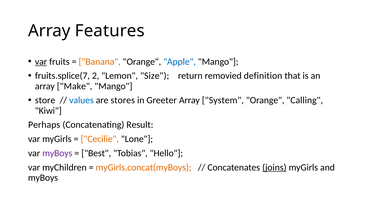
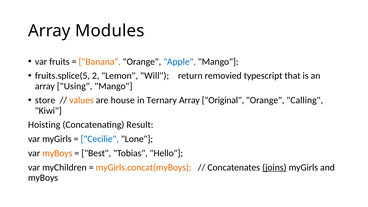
Features: Features -> Modules (110, 31)
var underline: present -> none (41, 62)
fruits.splice(7: fruits.splice(7 -> fruits.splice(5 (62, 76)
Size: Size -> Will (155, 76)
definition: definition -> typescript (263, 76)
Make: Make -> Using (75, 86)
values colour: blue -> orange (81, 100)
stores: stores -> house (123, 100)
Greeter: Greeter -> Ternary (162, 100)
System: System -> Original (223, 100)
Perhaps: Perhaps -> Hoisting (44, 125)
Cecilie colour: orange -> blue (100, 139)
myBoys colour: purple -> orange (57, 153)
